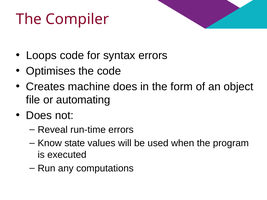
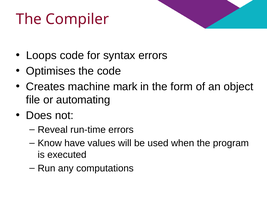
machine does: does -> mark (125, 87)
state: state -> have (75, 143)
